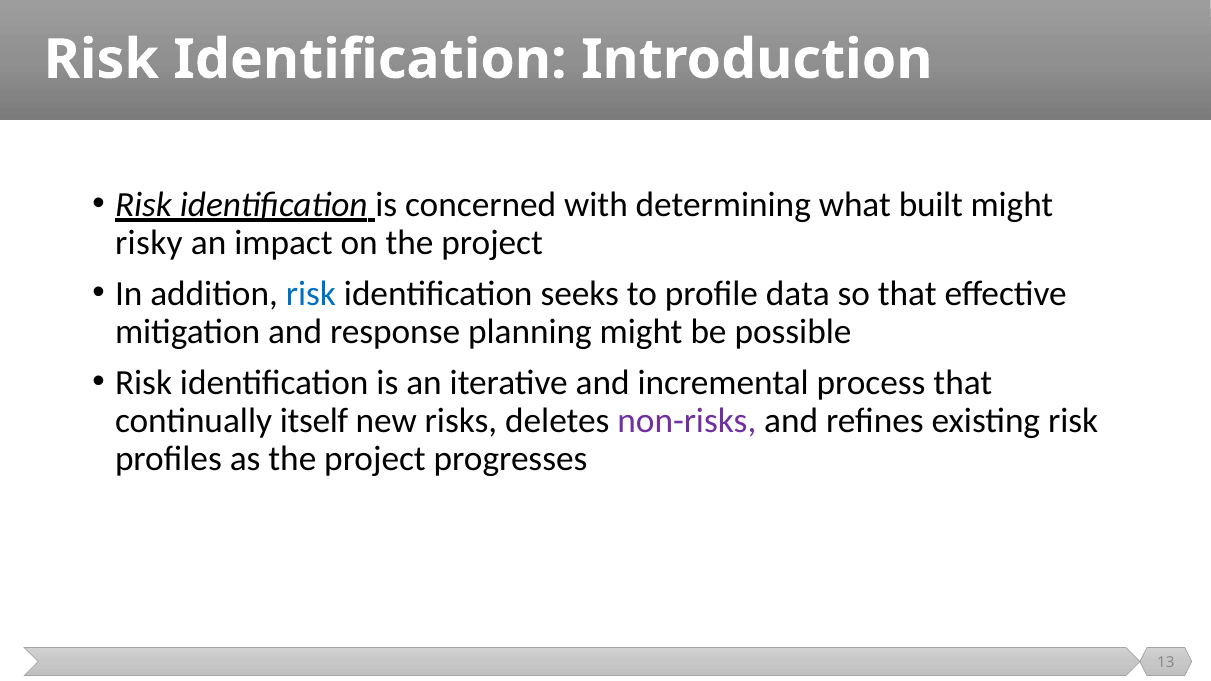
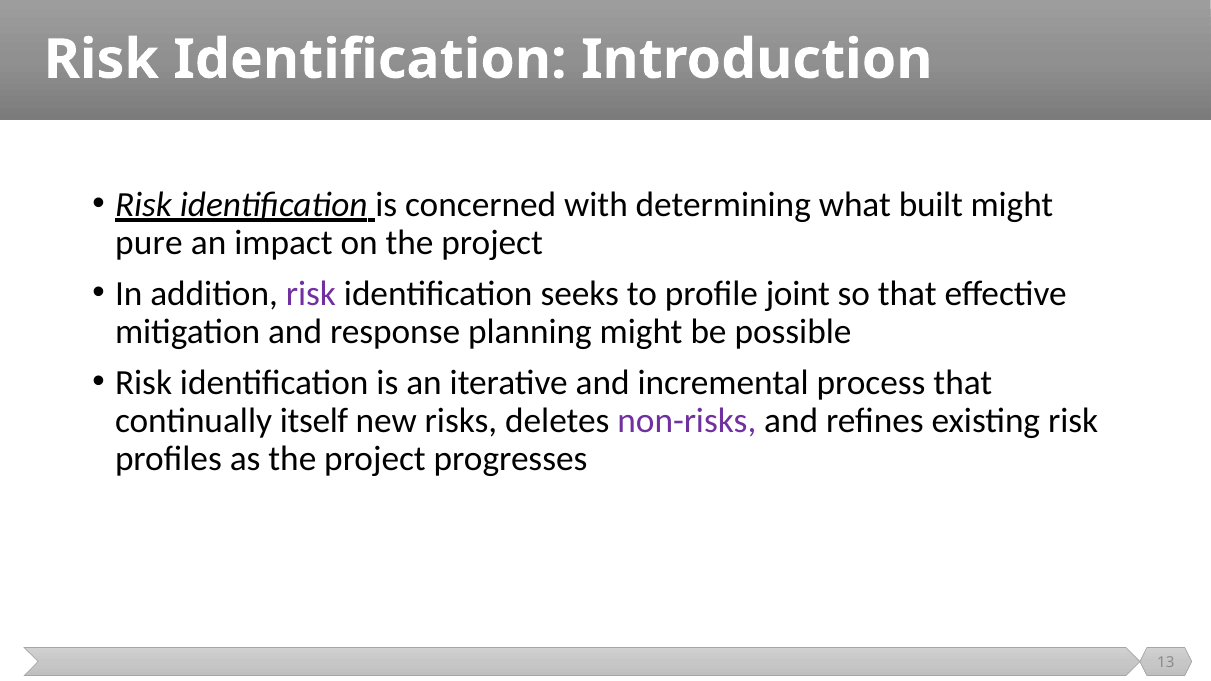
risky: risky -> pure (149, 243)
risk colour: blue -> purple (311, 294)
data: data -> joint (798, 294)
